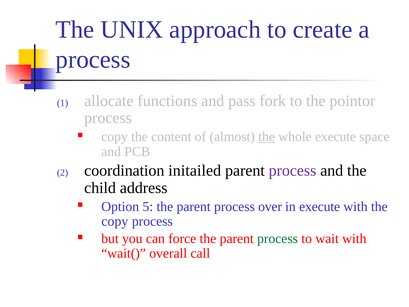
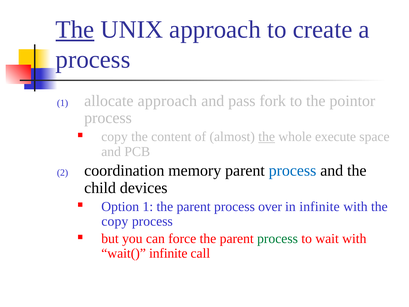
The underline: none -> present (75, 30)
allocate functions: functions -> approach (167, 101)
initailed: initailed -> memory (195, 171)
process colour: purple -> blue (293, 171)
address: address -> devices (144, 188)
Option 5: 5 -> 1 (148, 206)
in execute: execute -> infinite (320, 206)
wait( overall: overall -> infinite (168, 253)
